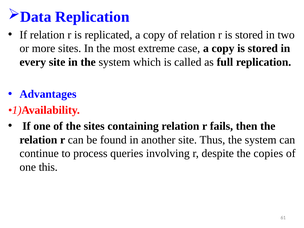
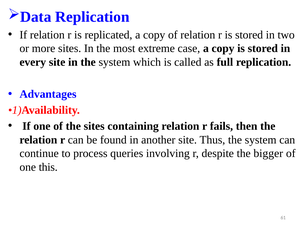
copies: copies -> bigger (268, 153)
